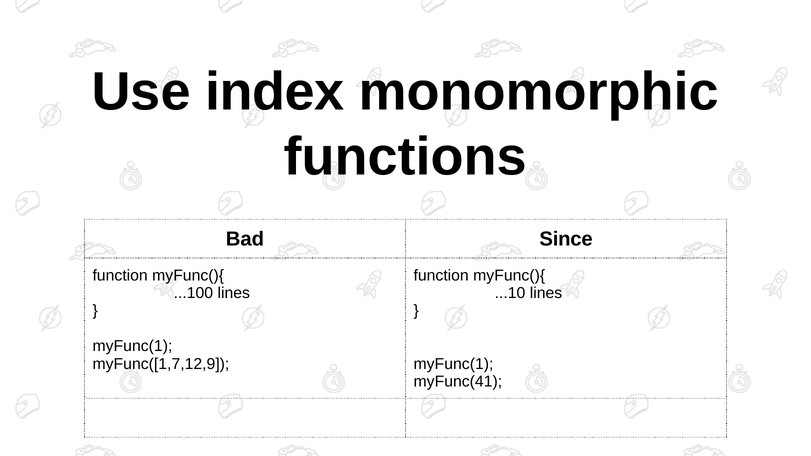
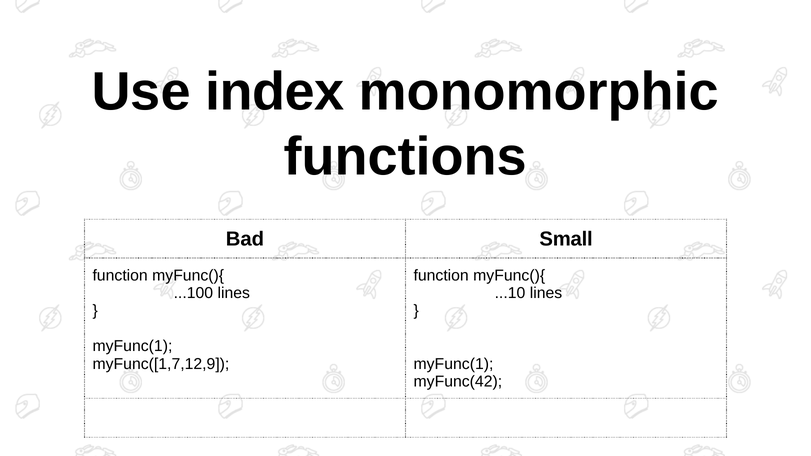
Since: Since -> Small (566, 239)
myFunc(41: myFunc(41 -> myFunc(42 (458, 382)
